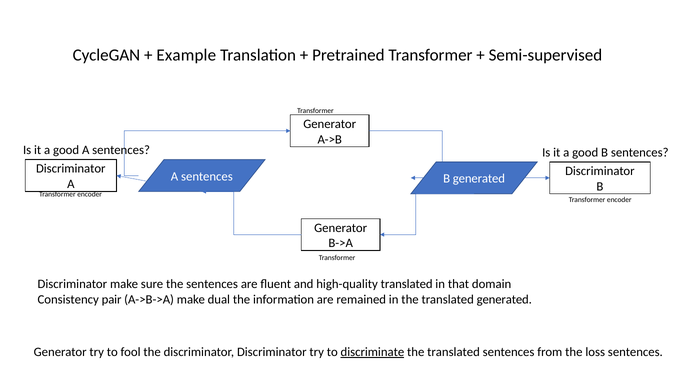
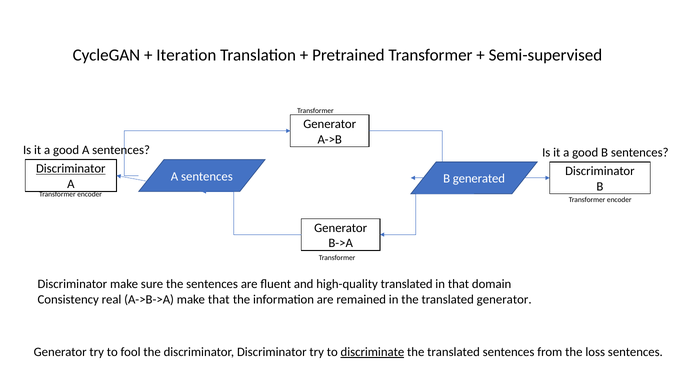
Example: Example -> Iteration (186, 55)
Discriminator underline: none -> present (71, 169)
pair: pair -> real (112, 299)
make dual: dual -> that (219, 299)
translated generated: generated -> generator (504, 299)
